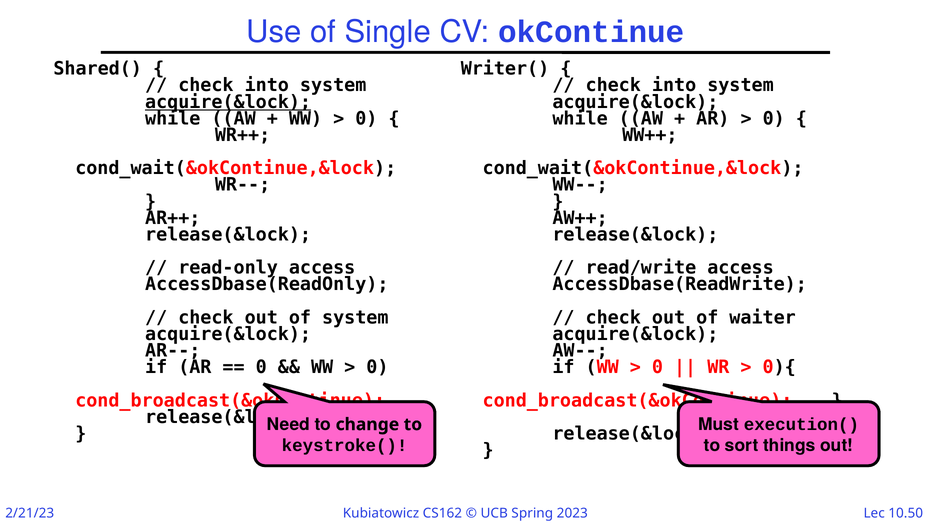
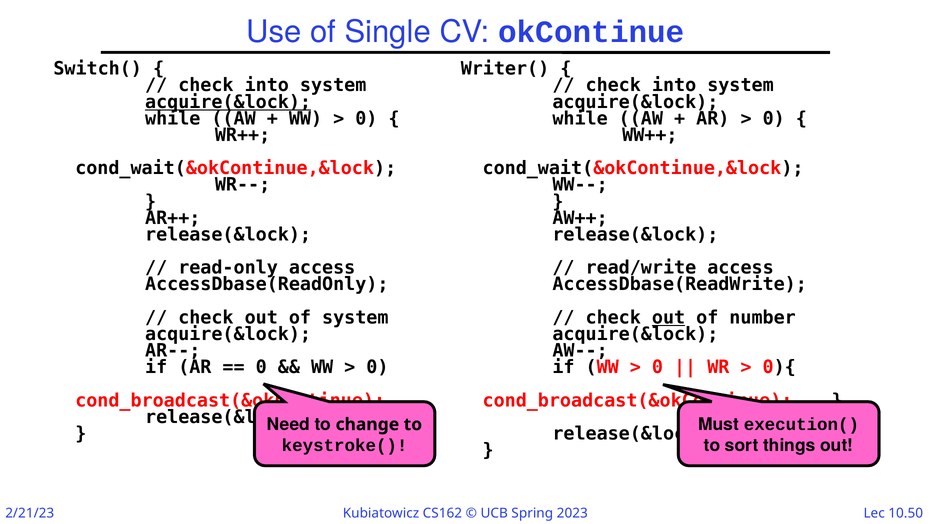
Shared(: Shared( -> Switch( (98, 69)
out underline: none -> present (669, 317)
waiter: waiter -> number (763, 317)
